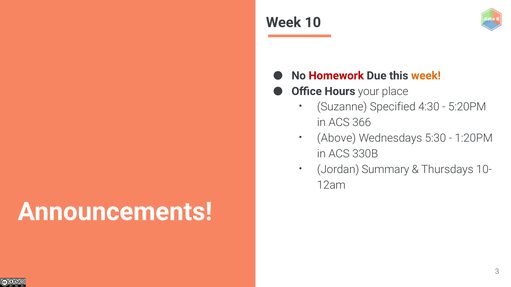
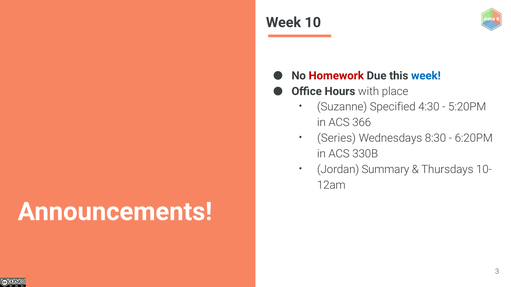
week colour: orange -> blue (426, 76)
your: your -> with (369, 91)
Above: Above -> Series (337, 138)
5:30: 5:30 -> 8:30 (435, 138)
1:20PM: 1:20PM -> 6:20PM (474, 138)
